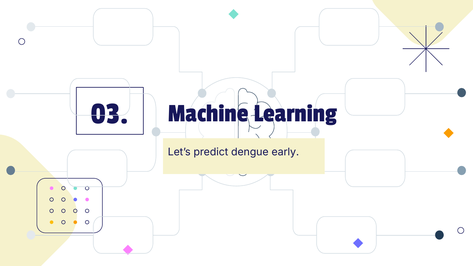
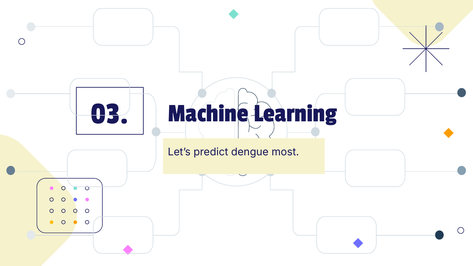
early: early -> most (285, 152)
